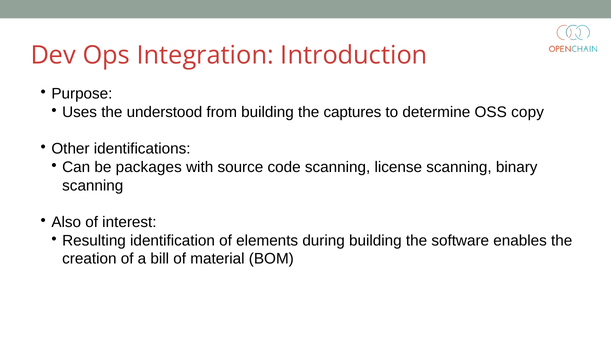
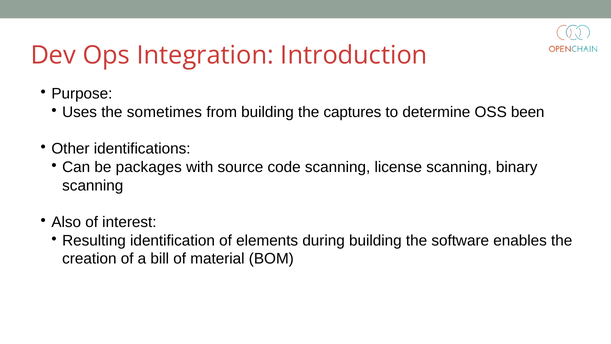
understood: understood -> sometimes (164, 112)
copy: copy -> been (528, 112)
